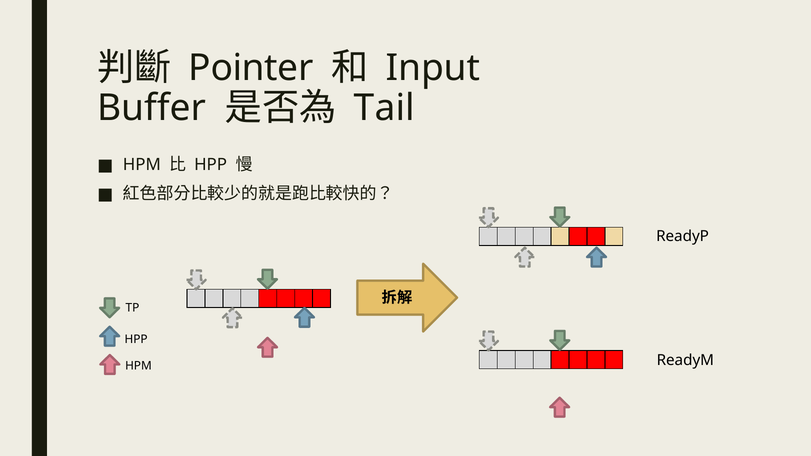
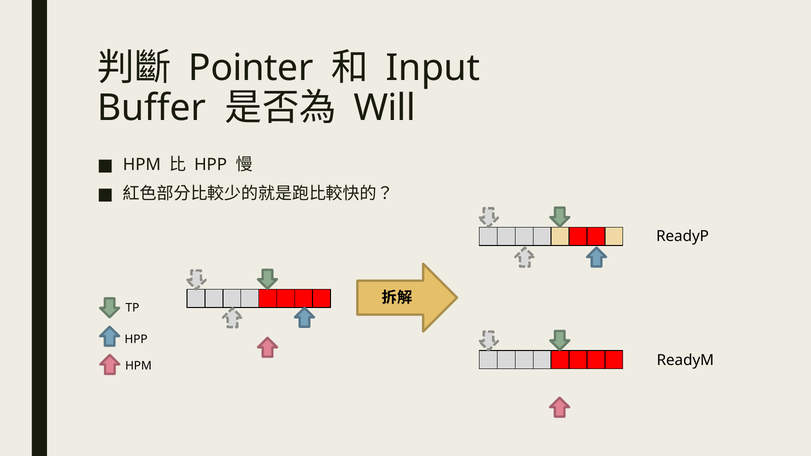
Tail: Tail -> Will (385, 108)
